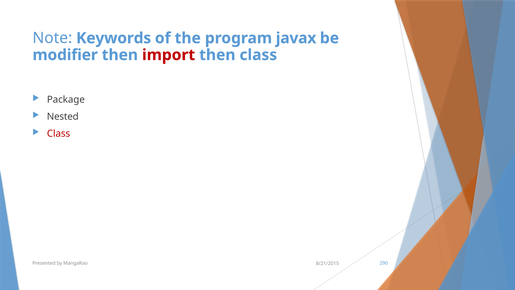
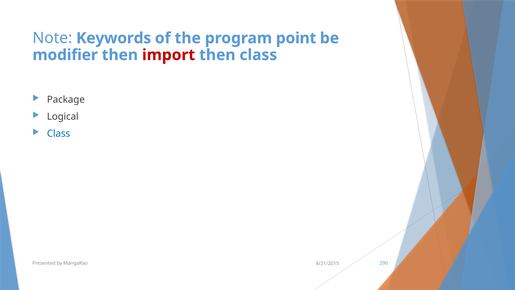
javax: javax -> point (296, 38)
Nested: Nested -> Logical (63, 117)
Class colour: red -> blue (59, 134)
